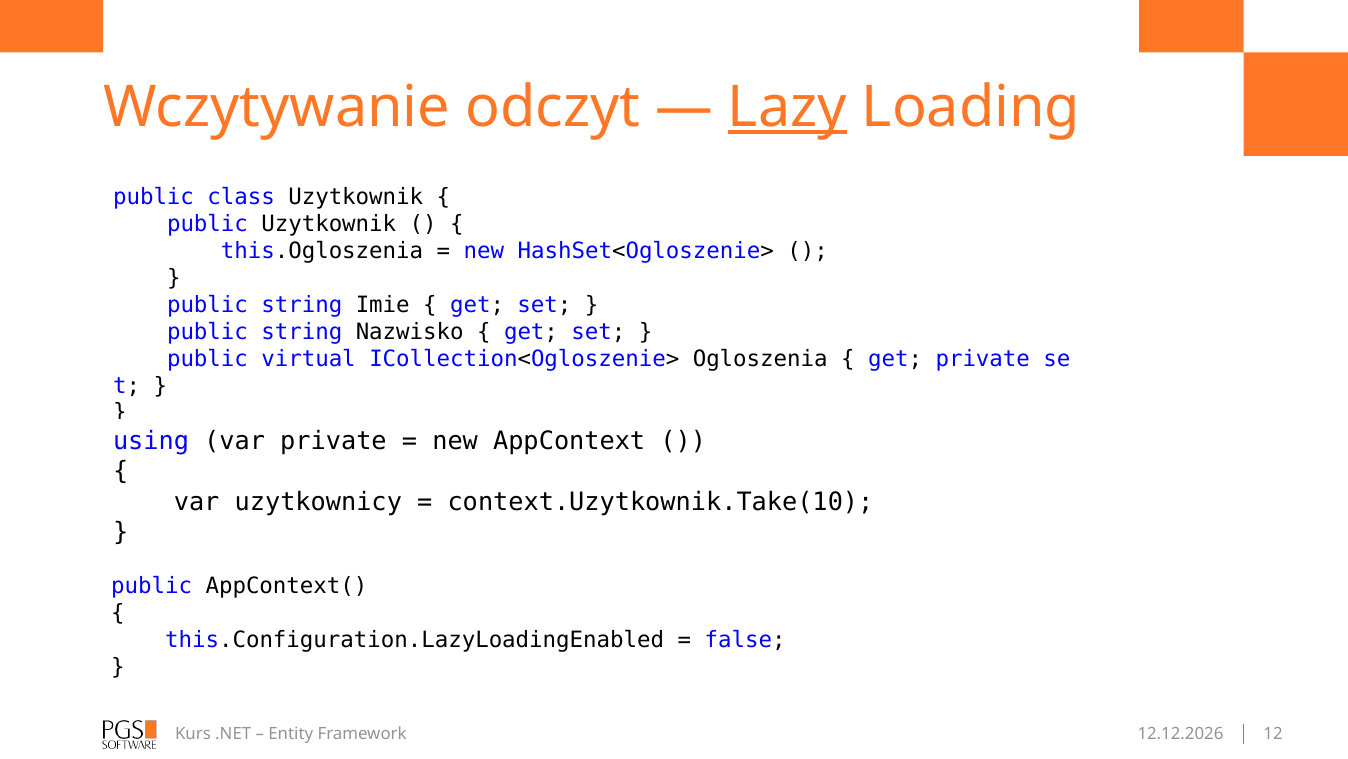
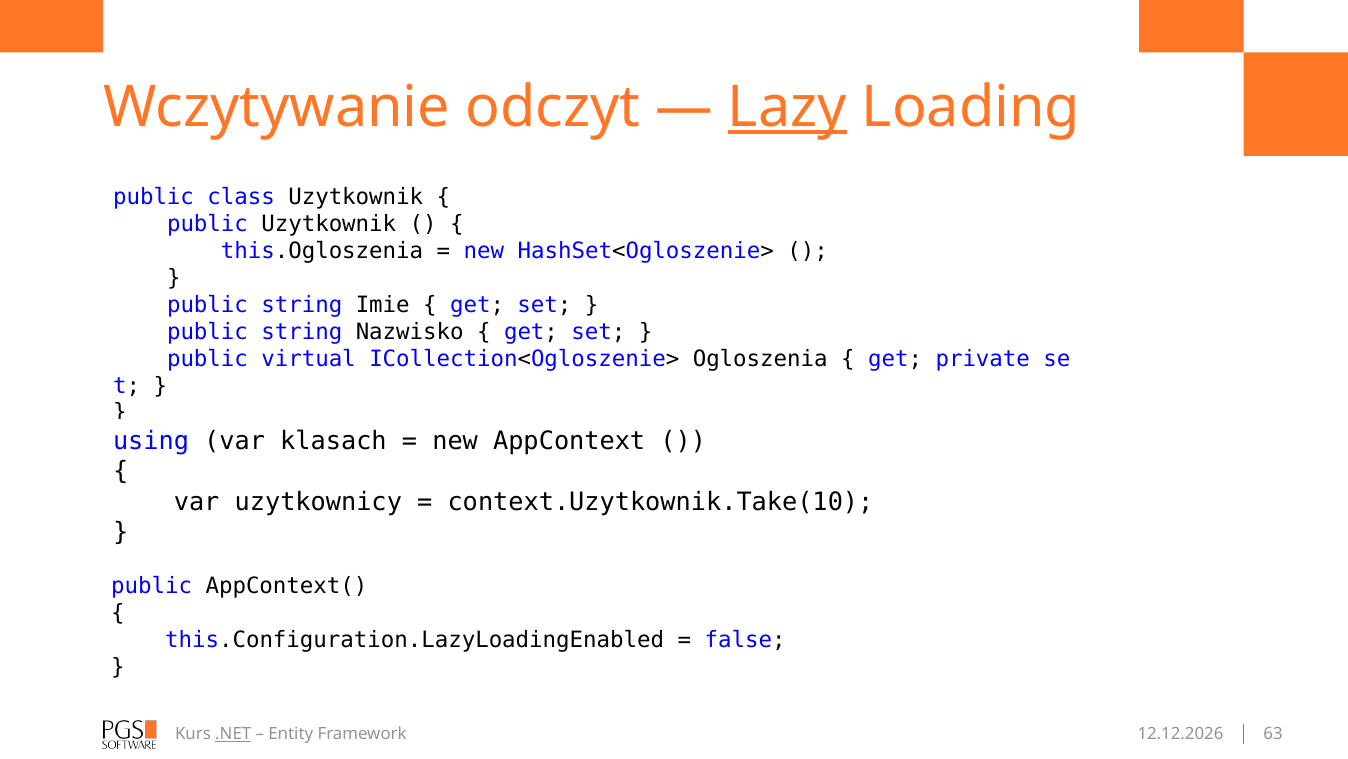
var private: private -> klasach (333, 441)
.NET underline: none -> present (233, 734)
12: 12 -> 63 (1273, 734)
